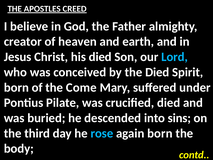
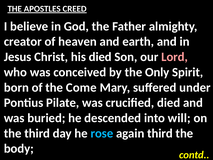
Lord colour: light blue -> pink (174, 57)
the Died: Died -> Only (157, 72)
sins: sins -> will (179, 118)
again born: born -> third (160, 133)
